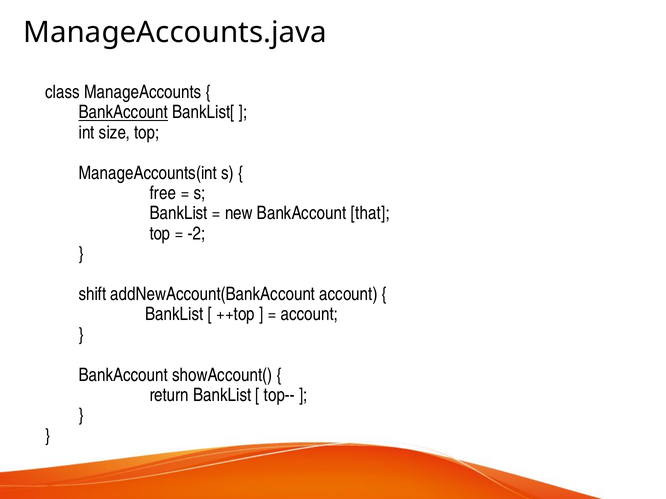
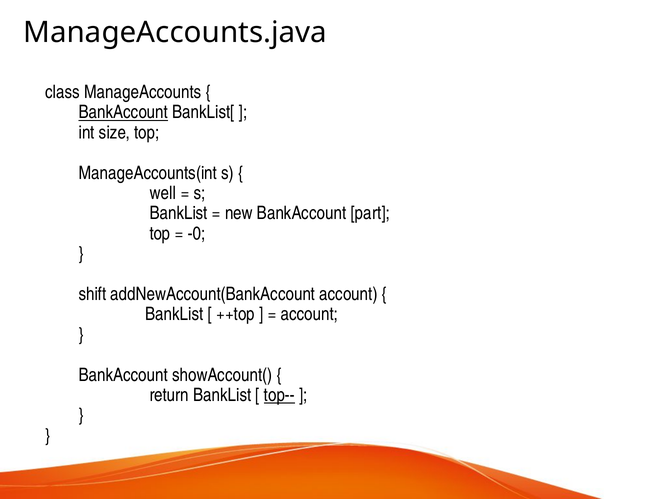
free: free -> well (163, 193)
that: that -> part (370, 214)
-2: -2 -> -0 (197, 234)
top-- underline: none -> present (279, 396)
